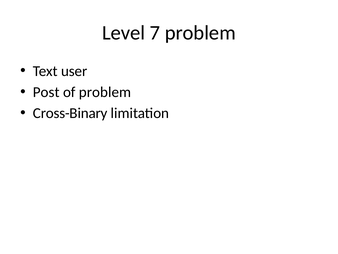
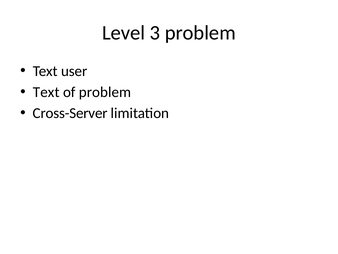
7: 7 -> 3 (155, 33)
Post: Post -> Text (46, 92)
Cross-Binary: Cross-Binary -> Cross-Server (70, 113)
